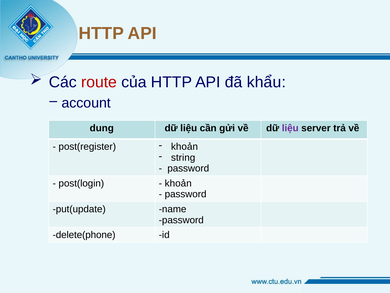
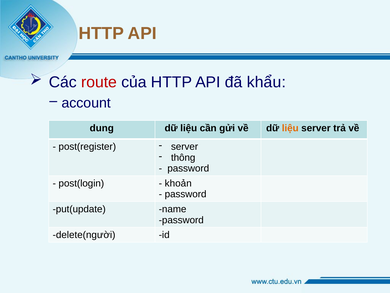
liệu colour: purple -> orange (290, 128)
khoản: khoản -> server (185, 146)
string: string -> thông (183, 157)
delete(phone: delete(phone -> delete(người (84, 235)
